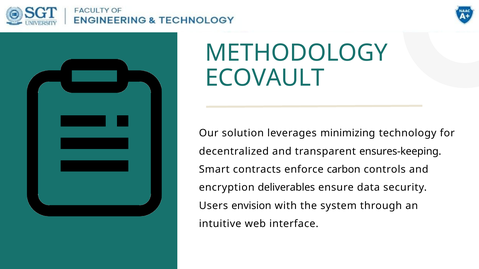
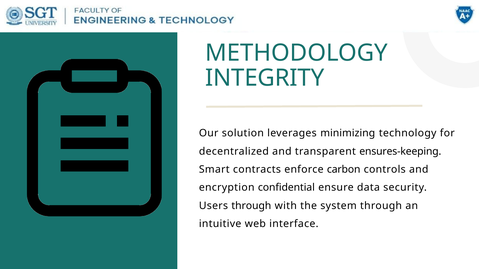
ECOVAULT: ECOVAULT -> INTEGRITY (265, 78)
deliverables: deliverables -> confidential (286, 188)
Users envision: envision -> through (251, 206)
